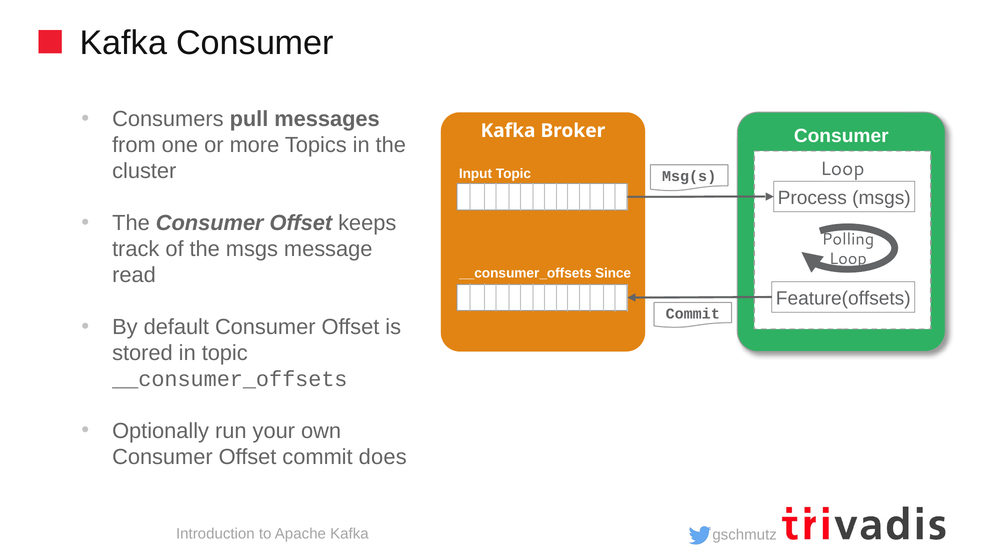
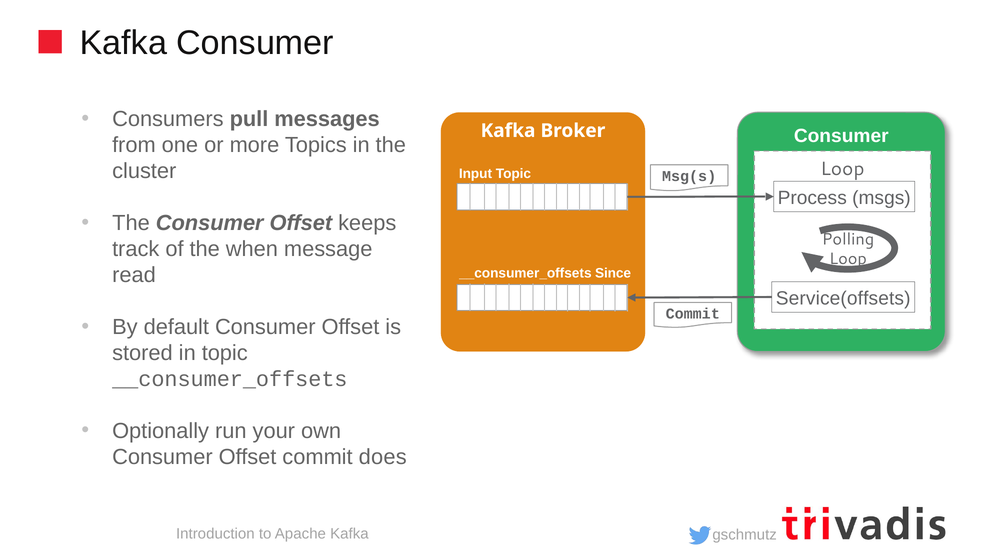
the msgs: msgs -> when (252, 249)
Feature(offsets: Feature(offsets -> Service(offsets (843, 298)
